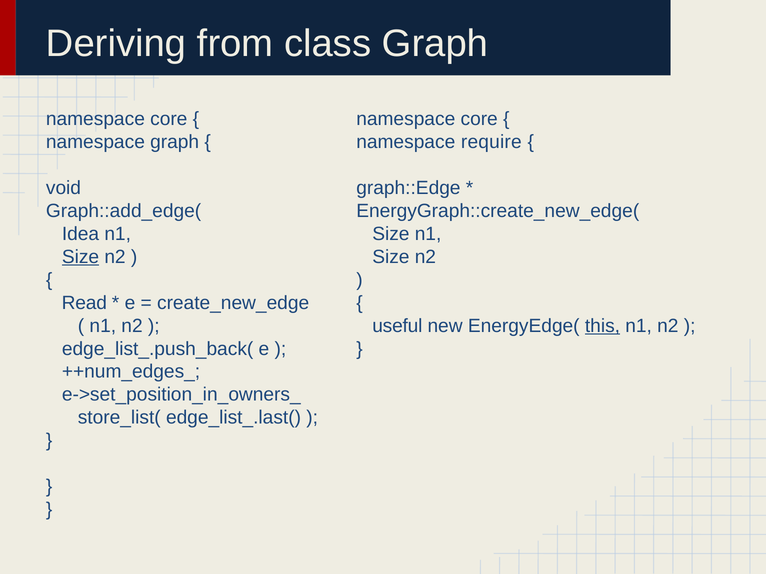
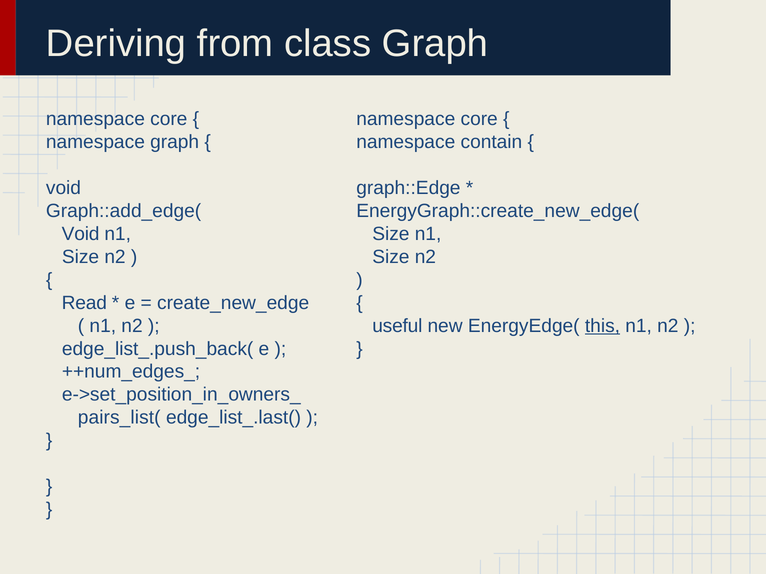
require: require -> contain (491, 142)
Idea: Idea -> Void (81, 234)
Size underline: present -> none (81, 257)
store_list(: store_list( -> pairs_list( (119, 418)
